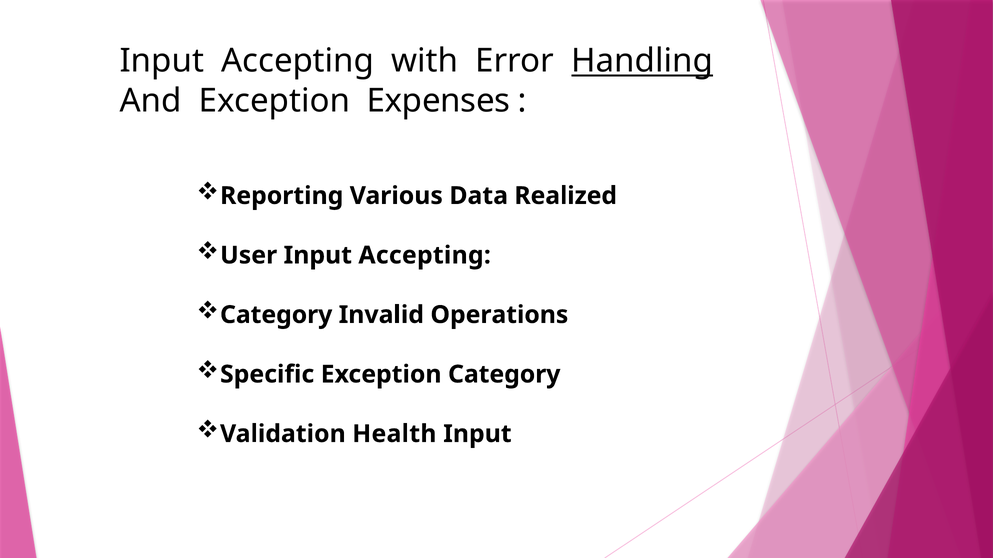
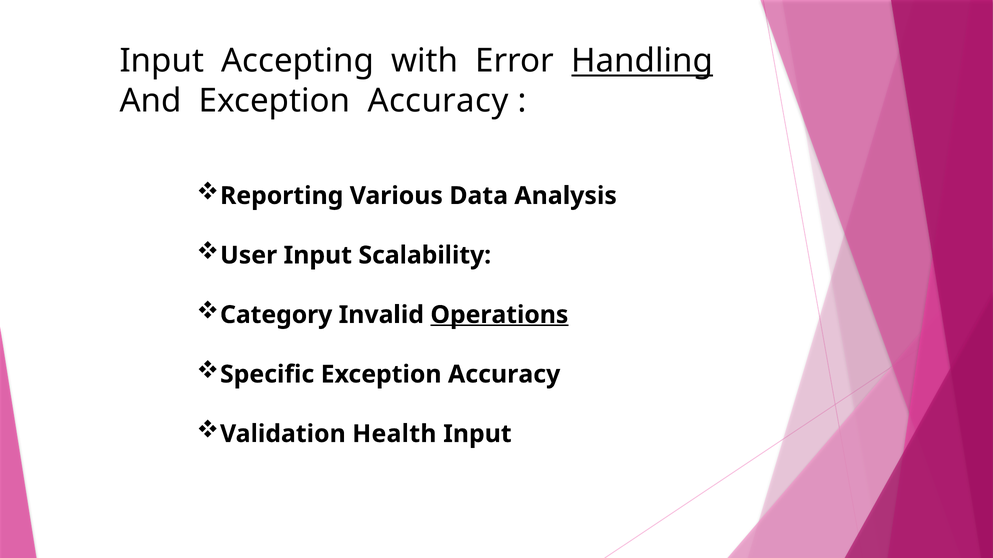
And Exception Expenses: Expenses -> Accuracy (438, 101)
Realized: Realized -> Analysis (566, 196)
User Input Accepting: Accepting -> Scalability (425, 256)
Operations underline: none -> present (499, 315)
Specific Exception Category: Category -> Accuracy (504, 375)
